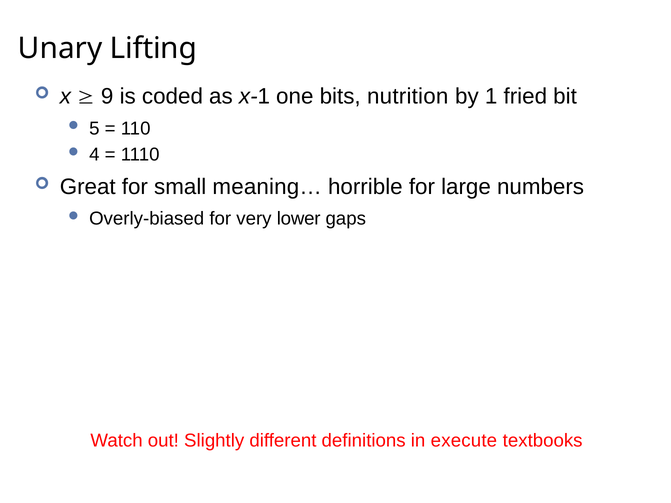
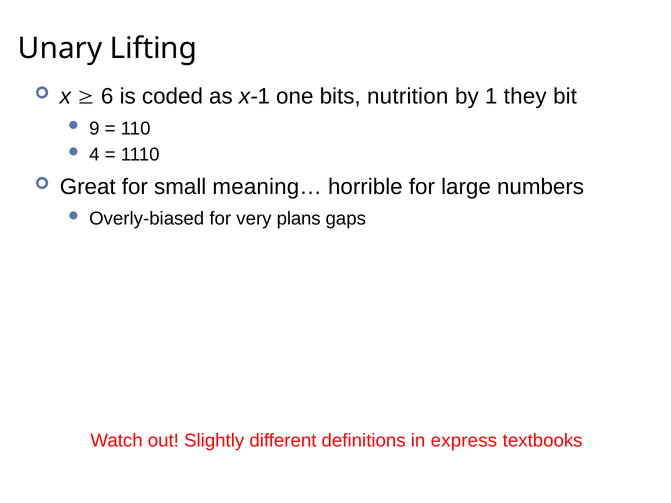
9: 9 -> 6 (107, 97)
fried: fried -> they (525, 97)
5: 5 -> 9 (94, 128)
lower: lower -> plans (299, 219)
execute: execute -> express (464, 441)
